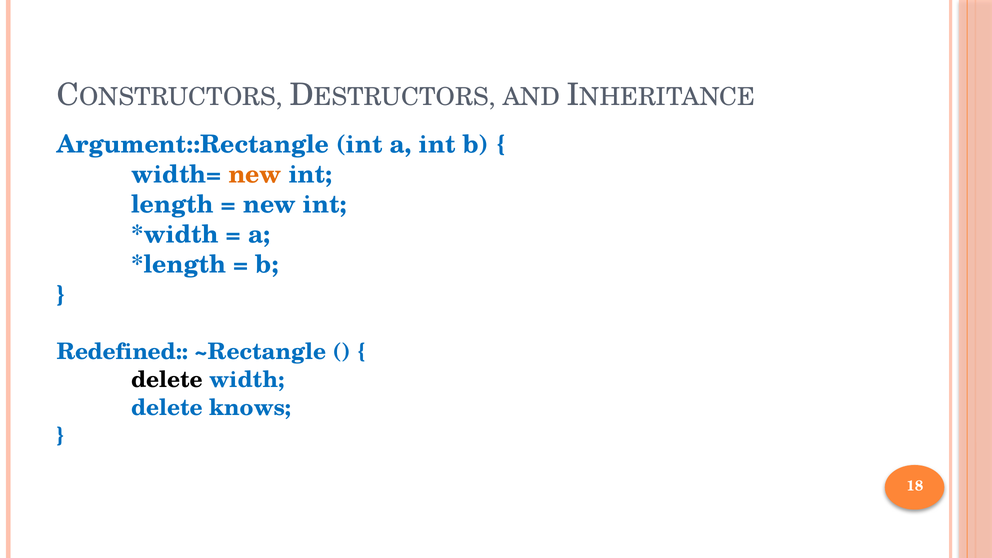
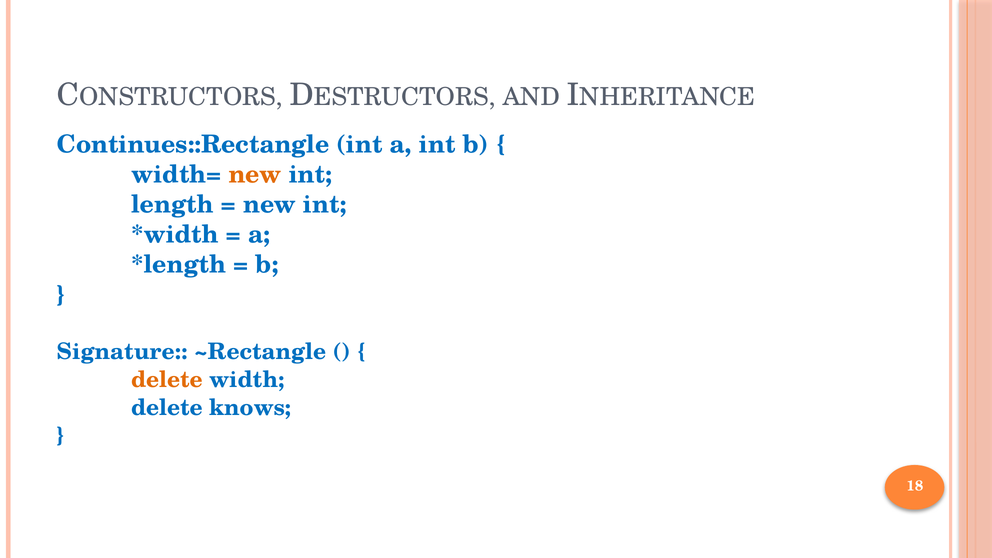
Argument::Rectangle: Argument::Rectangle -> Continues::Rectangle (193, 145)
Redefined: Redefined -> Signature (122, 352)
delete colour: black -> orange (167, 380)
